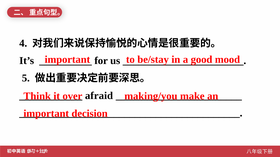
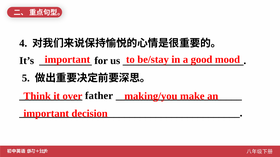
afraid: afraid -> father (99, 96)
